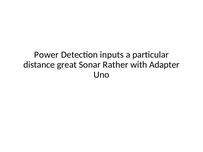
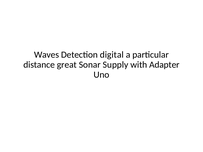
Power: Power -> Waves (47, 55)
inputs: inputs -> digital (112, 55)
Rather: Rather -> Supply (116, 65)
